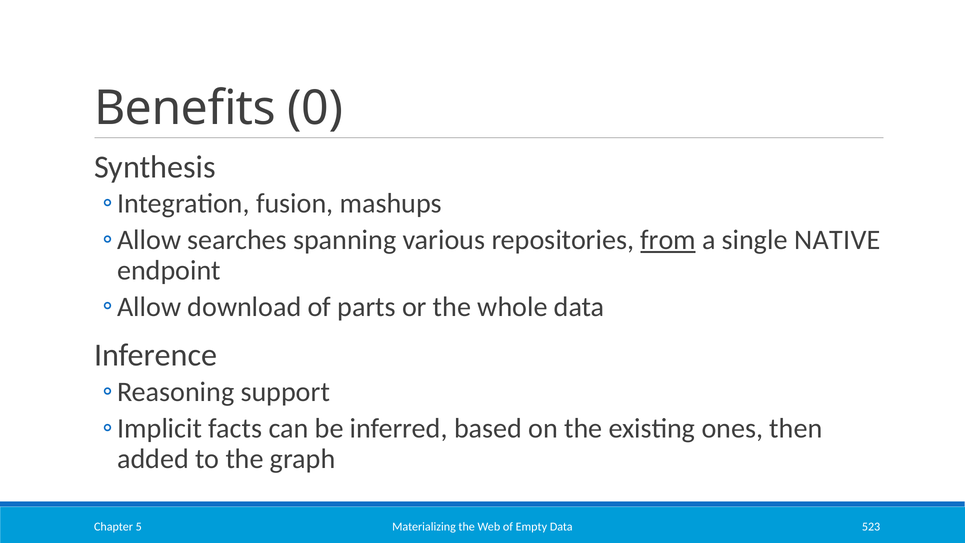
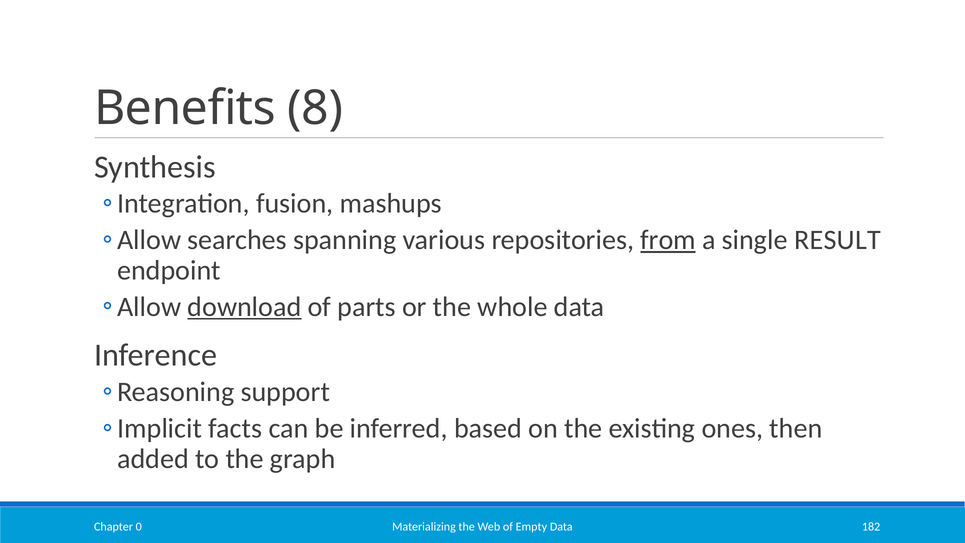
0: 0 -> 8 (315, 108)
NATIVE: NATIVE -> RESULT (838, 240)
download underline: none -> present (244, 307)
523: 523 -> 182 (871, 526)
5: 5 -> 0 (139, 527)
